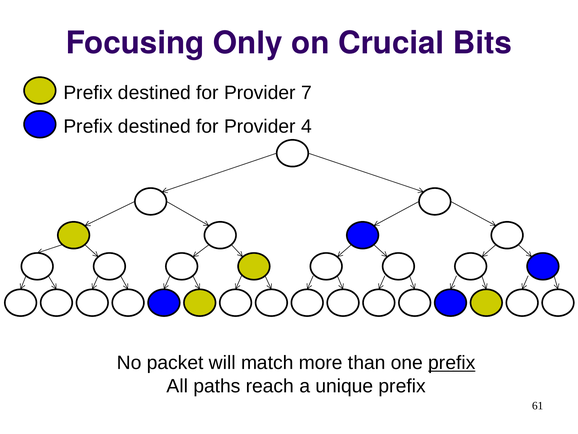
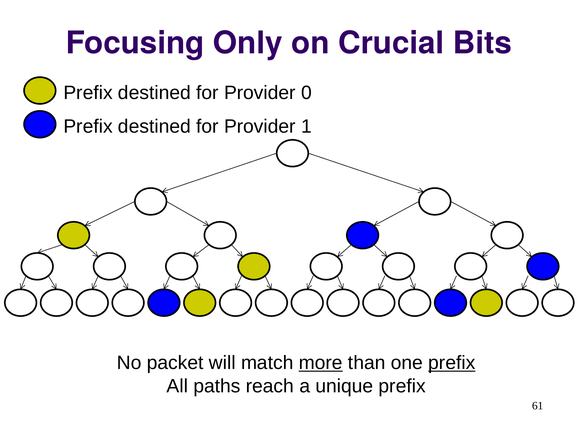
Provider 7: 7 -> 0 (306, 93)
Provider 4: 4 -> 1 (306, 126)
more underline: none -> present (321, 363)
